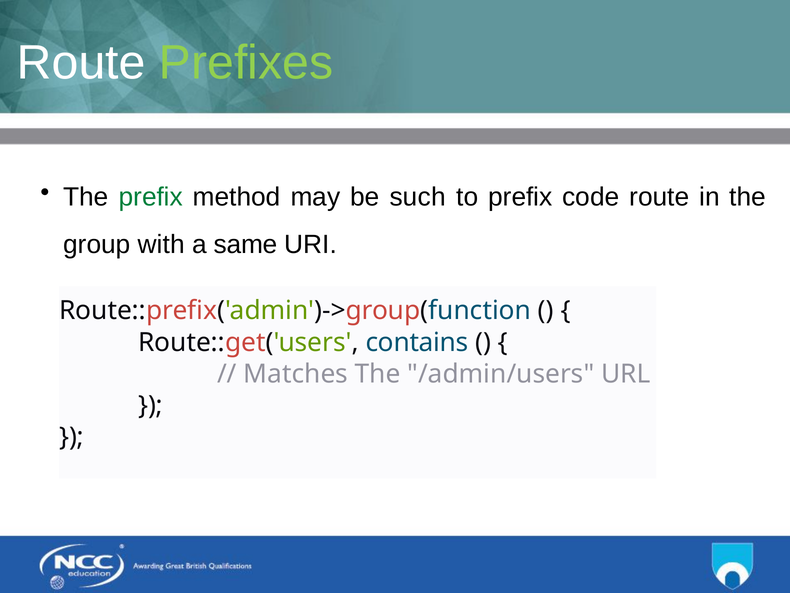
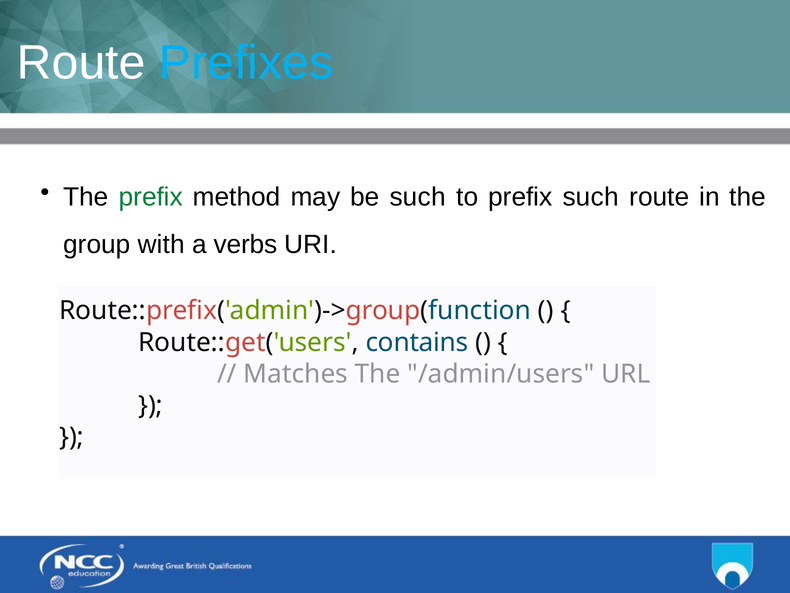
Prefixes colour: light green -> light blue (246, 63)
prefix code: code -> such (591, 197)
same: same -> verbs (246, 244)
